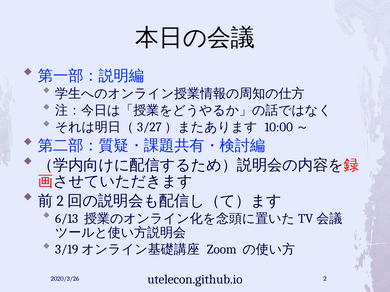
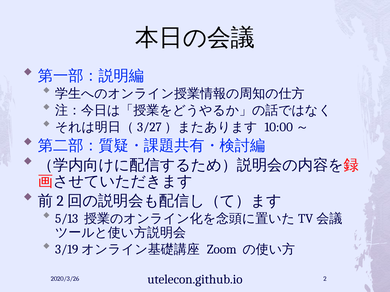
6/13: 6/13 -> 5/13 (67, 219)
